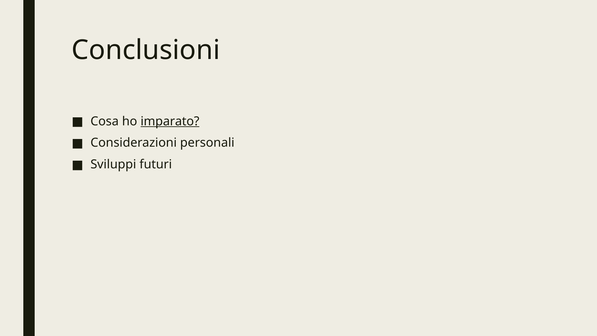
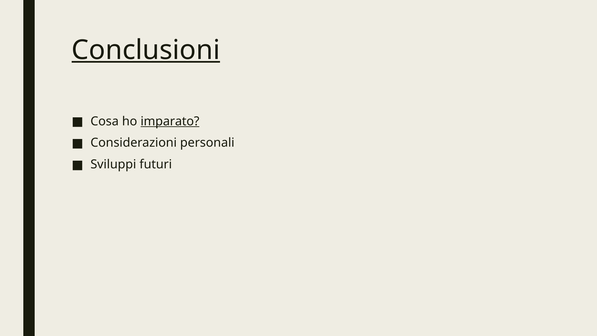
Conclusioni underline: none -> present (146, 50)
